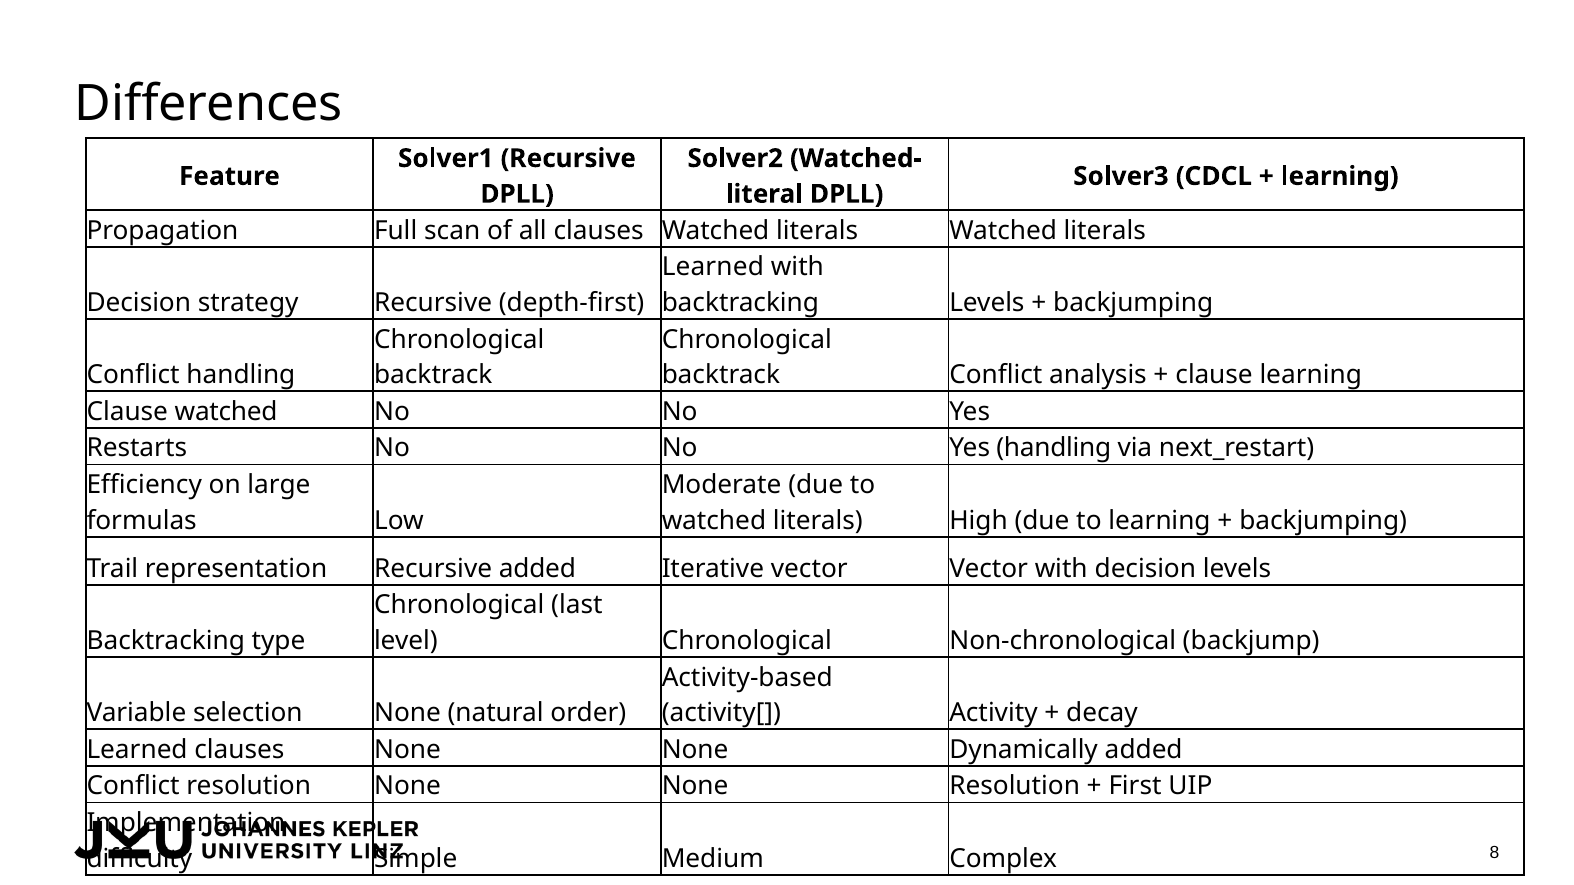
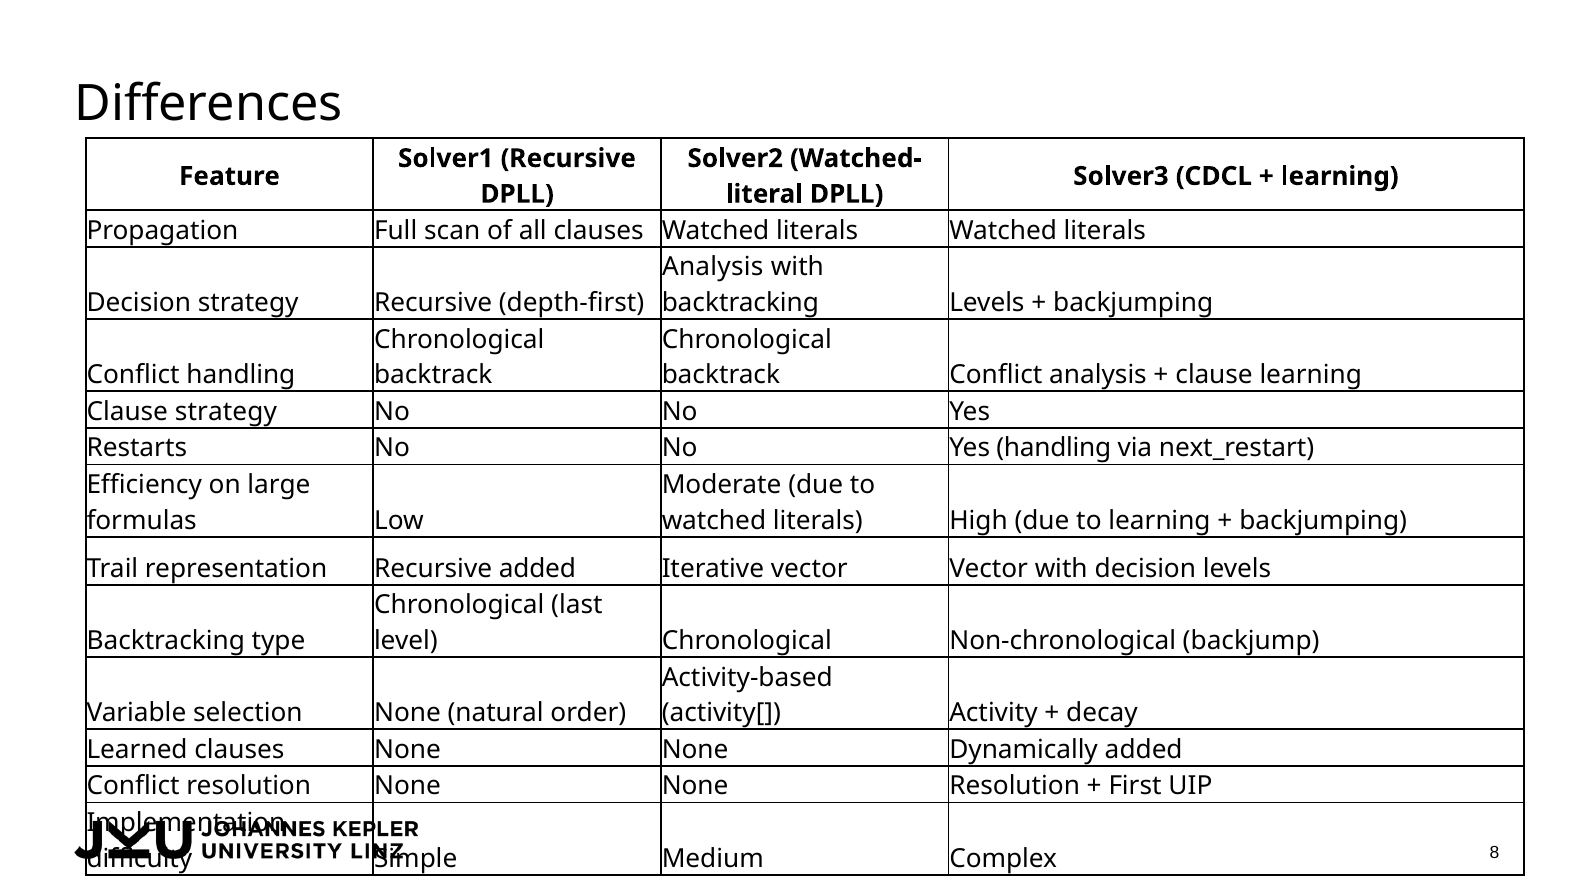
Learned: Learned -> Analysis (713, 267)
Clause watched: watched -> strategy (226, 412)
